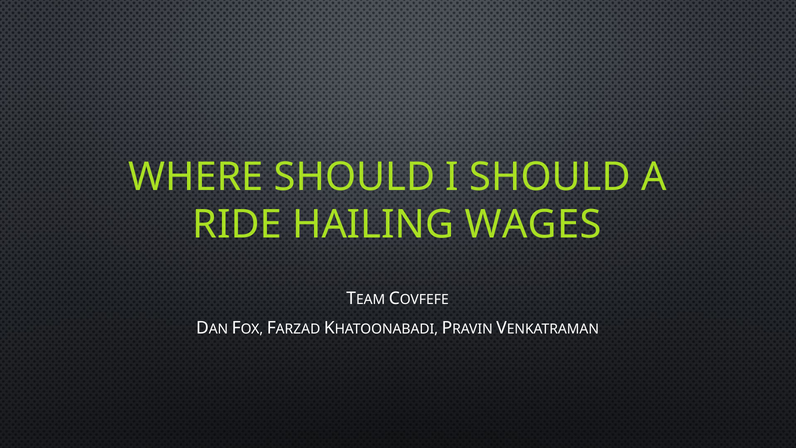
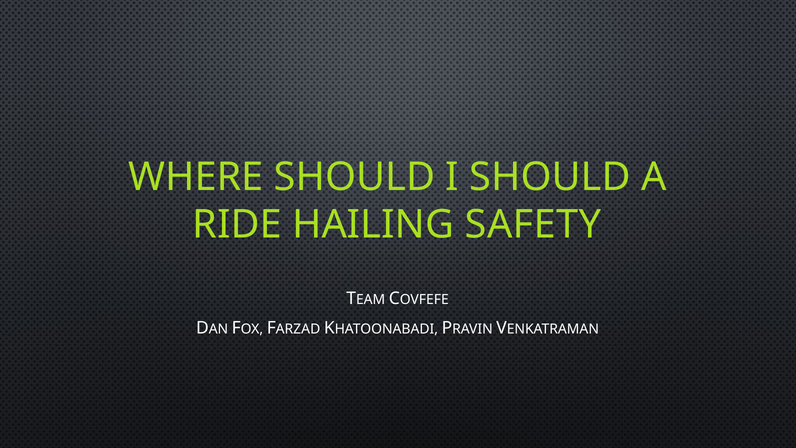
WAGES: WAGES -> SAFETY (533, 225)
